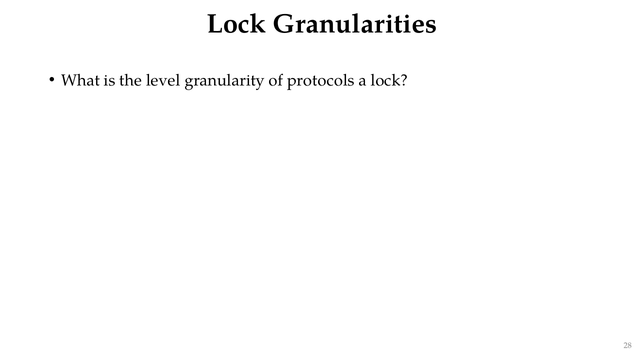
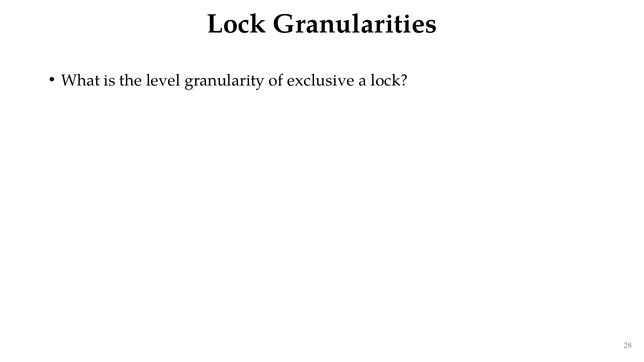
protocols: protocols -> exclusive (321, 80)
